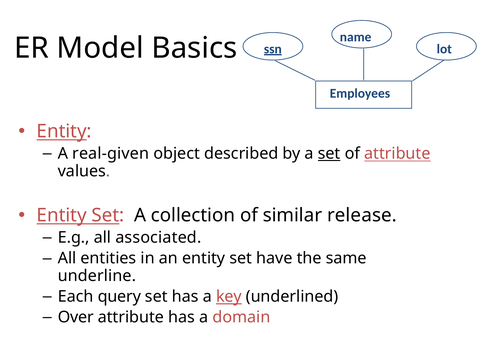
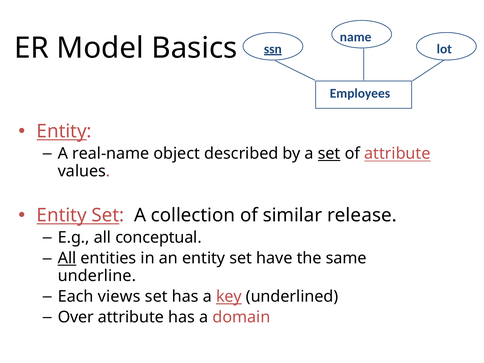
real-given: real-given -> real-name (111, 154)
associated: associated -> conceptual (159, 238)
All underline: none -> present (67, 258)
query: query -> views (119, 297)
